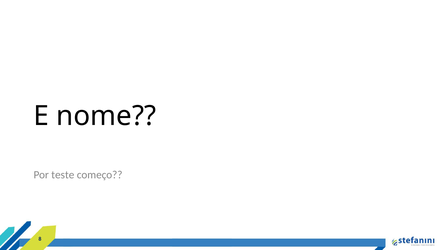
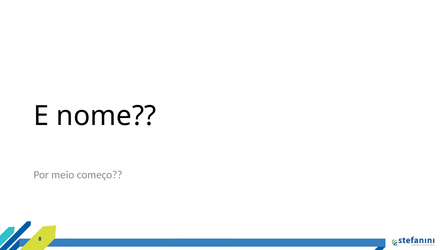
teste: teste -> meio (63, 175)
